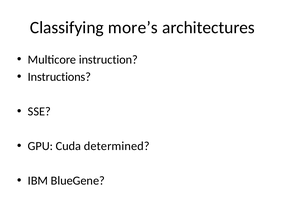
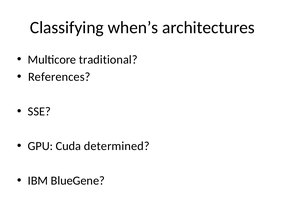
more’s: more’s -> when’s (133, 28)
instruction: instruction -> traditional (108, 60)
Instructions: Instructions -> References (59, 77)
